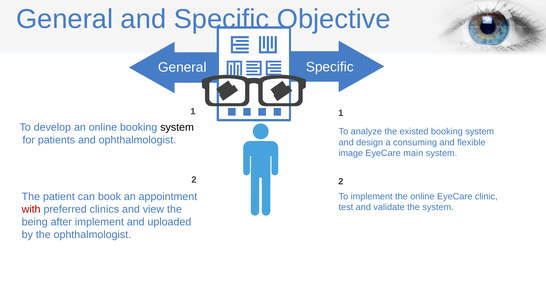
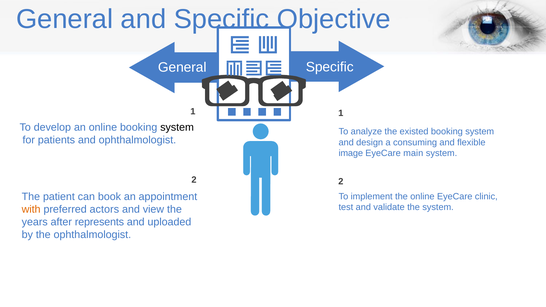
with colour: red -> orange (31, 209)
clinics: clinics -> actors (104, 209)
being: being -> years (35, 222)
after implement: implement -> represents (99, 222)
